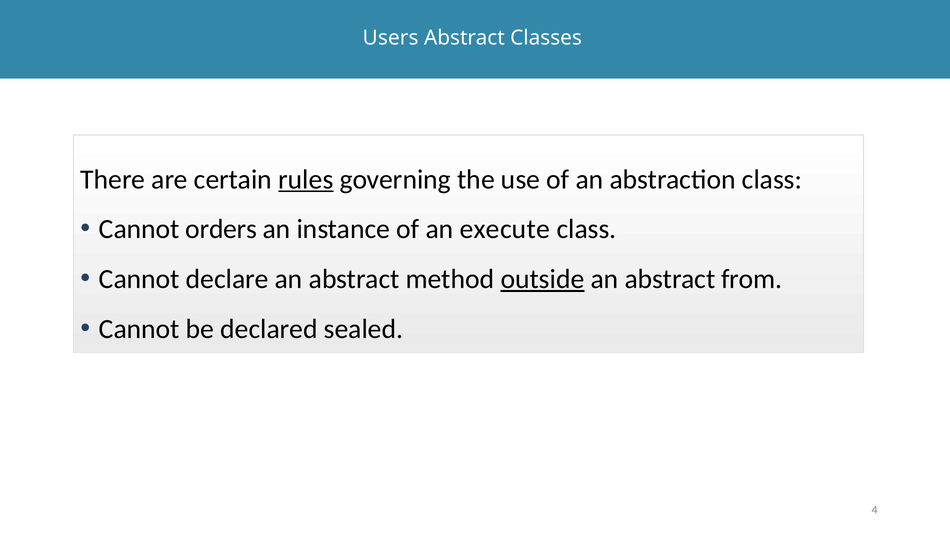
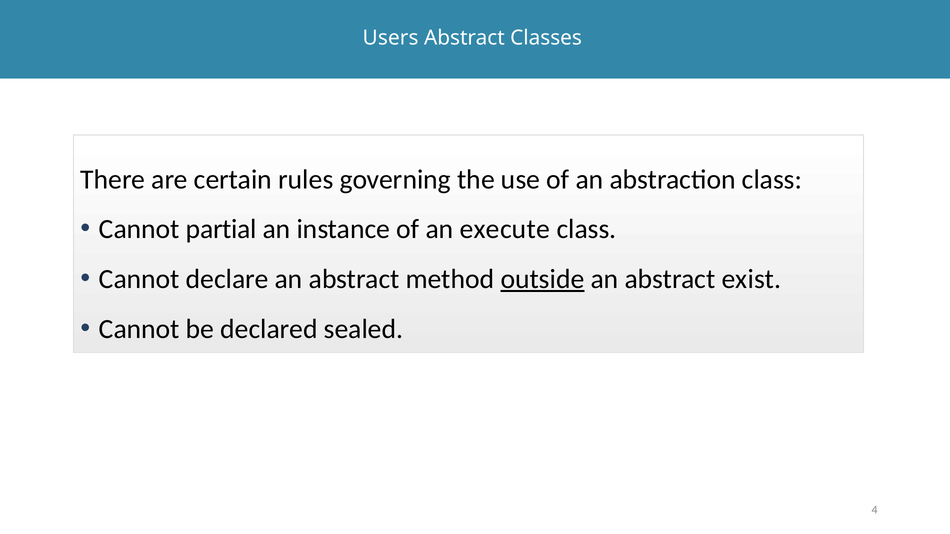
rules underline: present -> none (306, 180)
orders: orders -> partial (221, 229)
from: from -> exist (751, 279)
